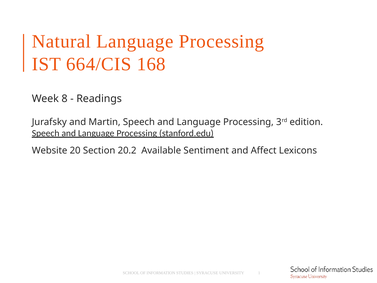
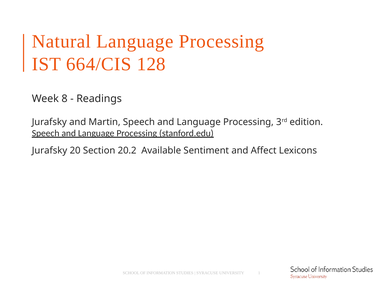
168: 168 -> 128 (151, 64)
Website: Website -> Jurafsky (50, 150)
